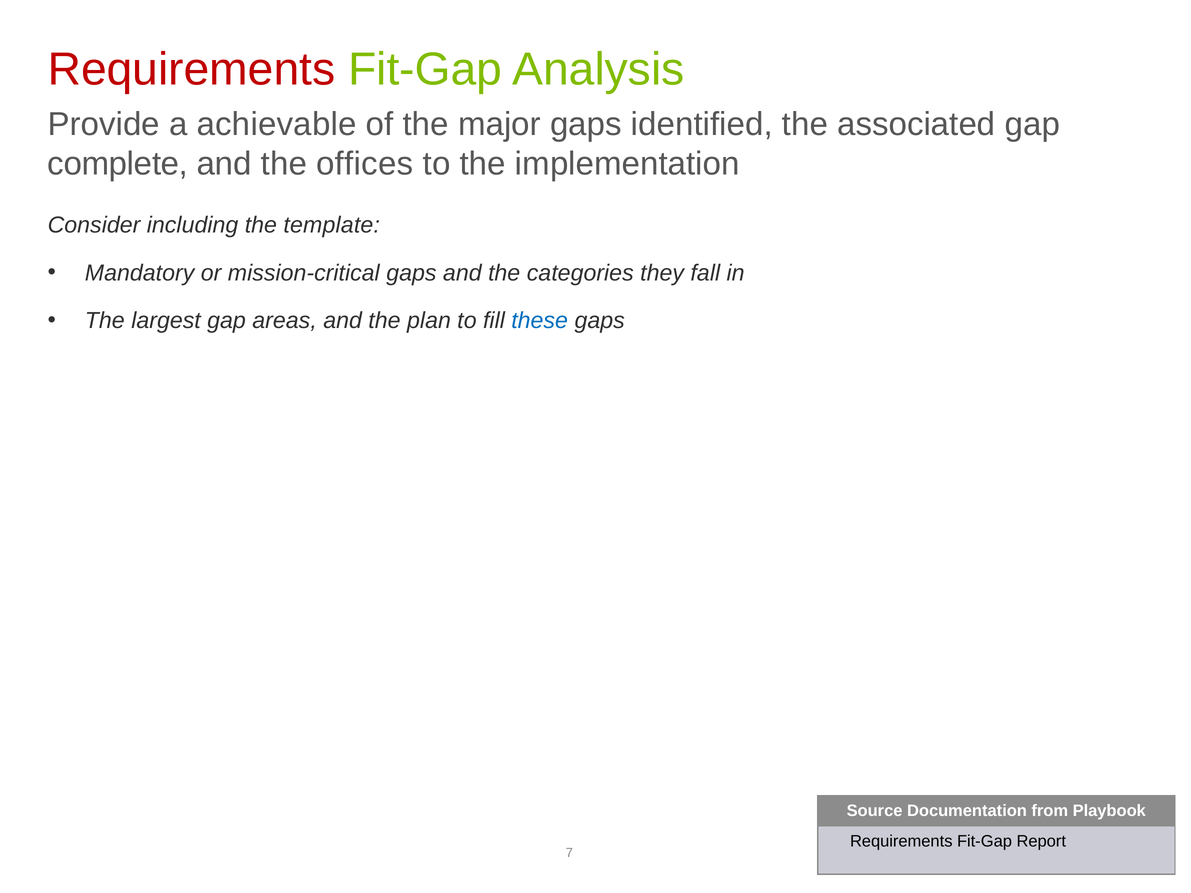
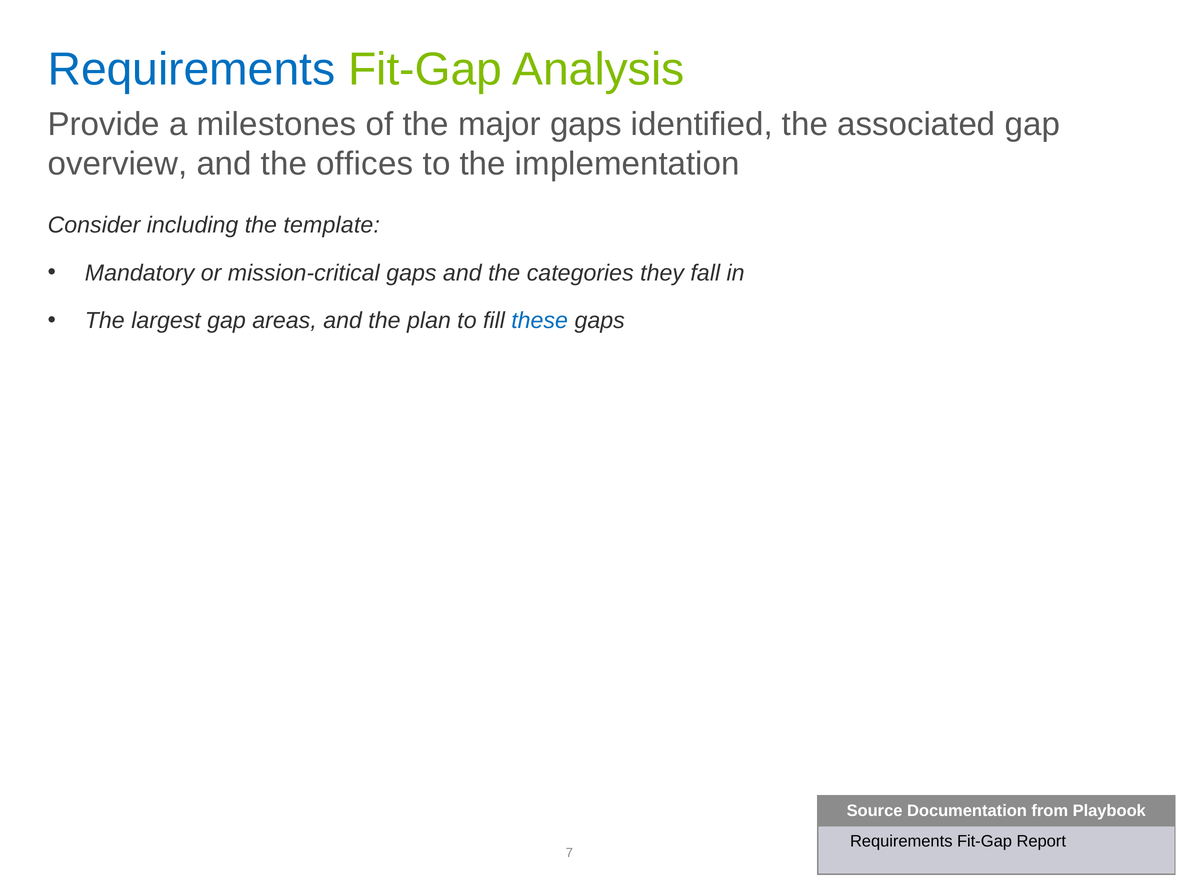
Requirements colour: red -> blue (191, 70)
achievable: achievable -> milestones (277, 124)
complete: complete -> overview (118, 164)
